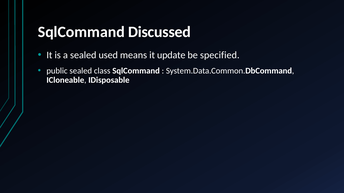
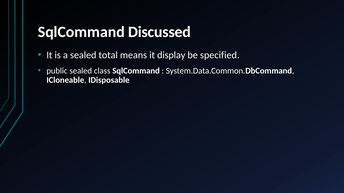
used: used -> total (108, 55)
update: update -> display (171, 55)
